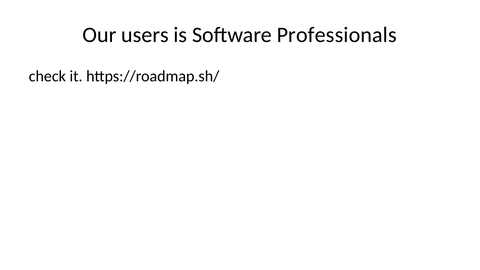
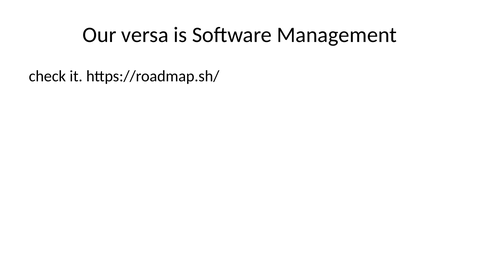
users: users -> versa (145, 35)
Professionals: Professionals -> Management (337, 35)
